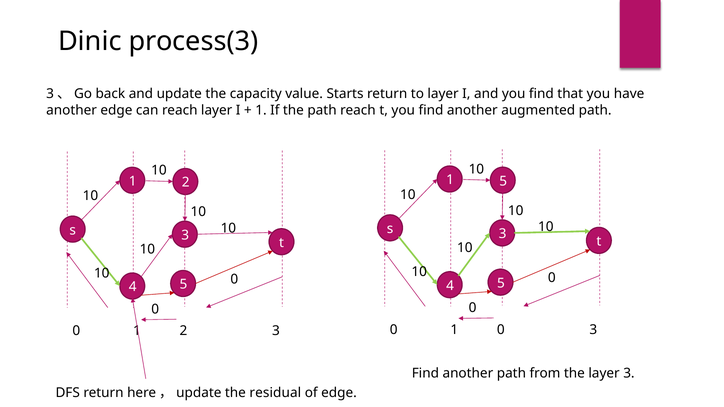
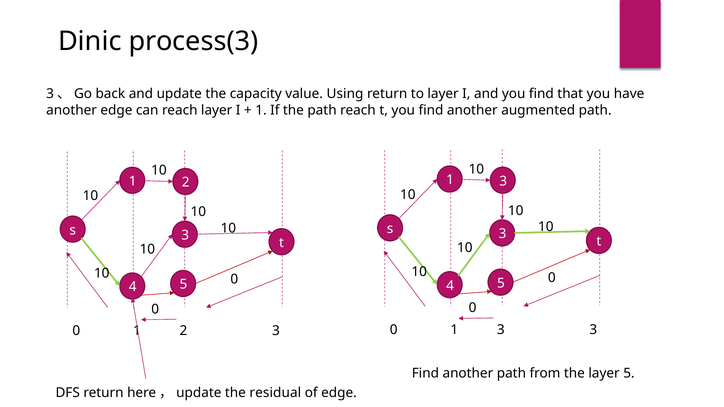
Starts: Starts -> Using (345, 94)
5: 5 -> 3 (503, 181)
0 1 0: 0 -> 3 (501, 330)
layer 3: 3 -> 5 (629, 374)
